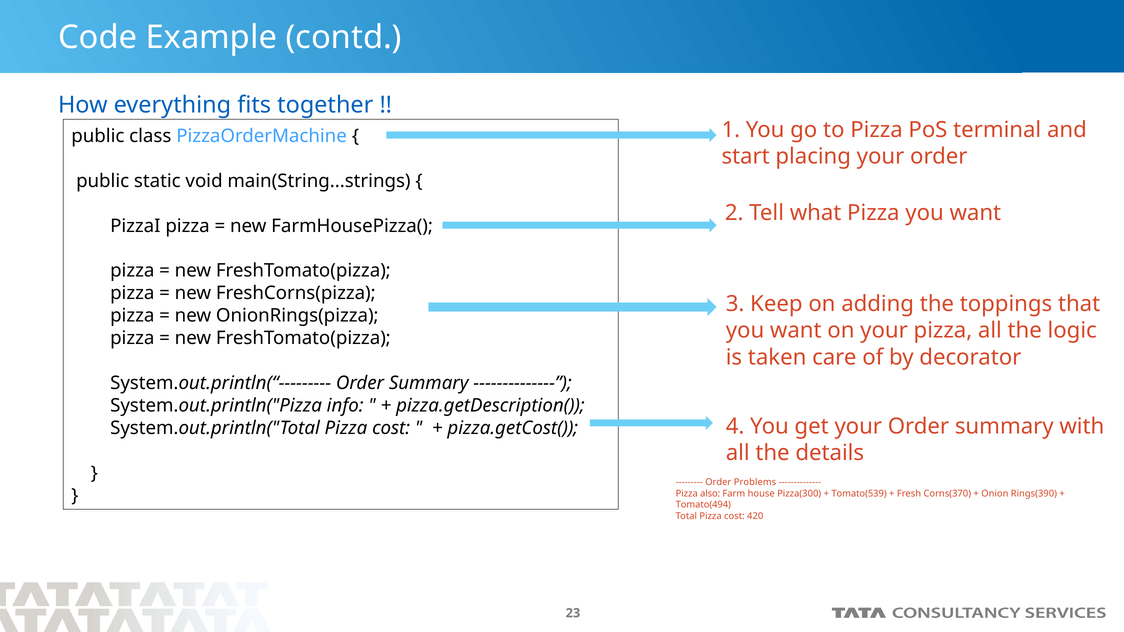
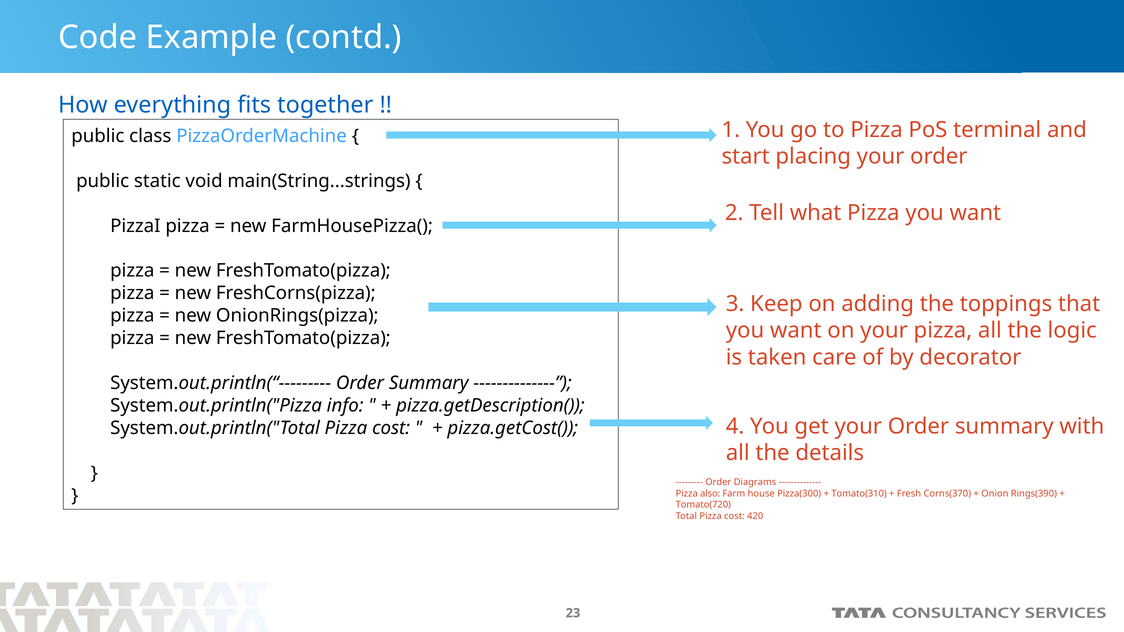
Problems: Problems -> Diagrams (755, 483)
Tomato(539: Tomato(539 -> Tomato(310 (859, 494)
Tomato(494: Tomato(494 -> Tomato(720 (703, 505)
